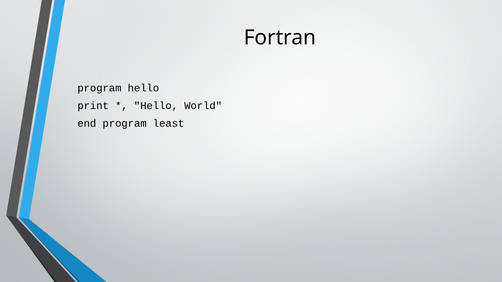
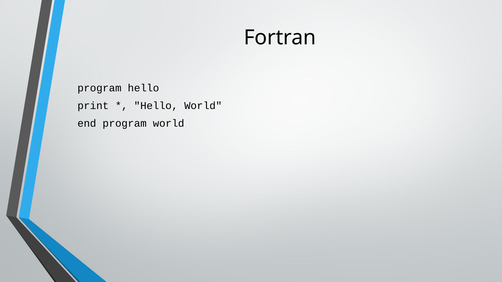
program least: least -> world (169, 124)
